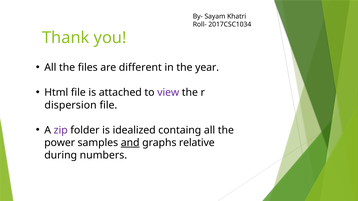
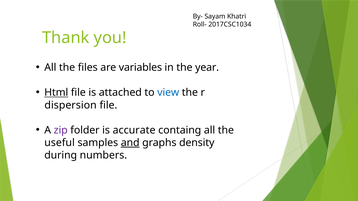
different: different -> variables (140, 68)
Html underline: none -> present (56, 93)
view colour: purple -> blue (168, 93)
idealized: idealized -> accurate (134, 130)
power: power -> useful (60, 143)
relative: relative -> density (197, 143)
